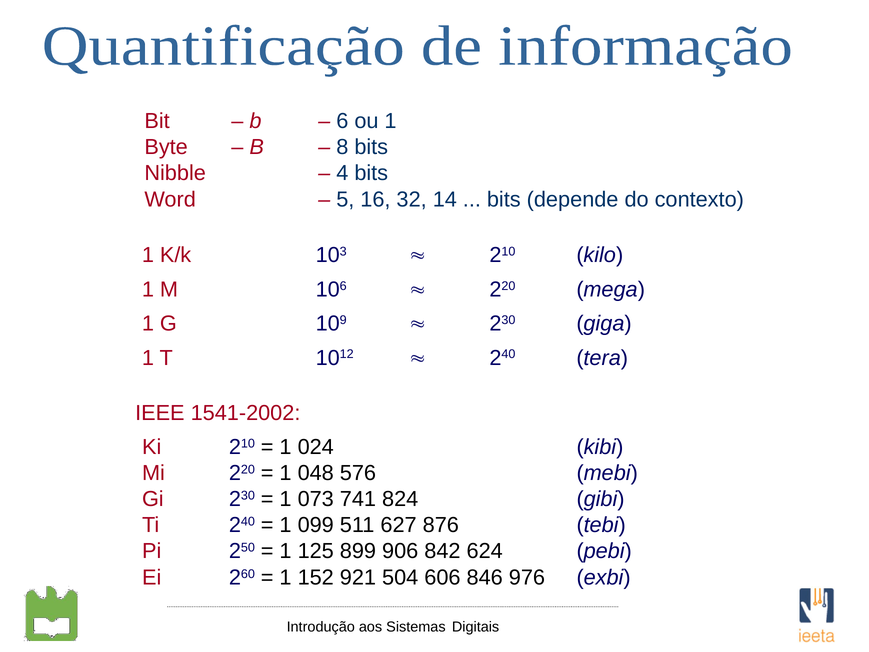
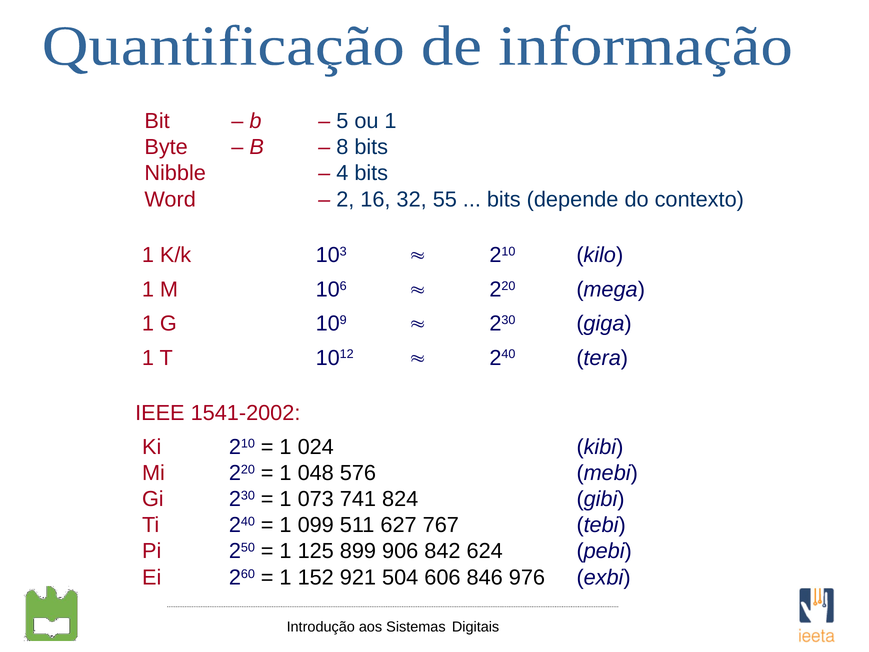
6: 6 -> 5 (342, 121)
5: 5 -> 2 (345, 199)
14: 14 -> 55 (445, 199)
876: 876 -> 767 (441, 525)
